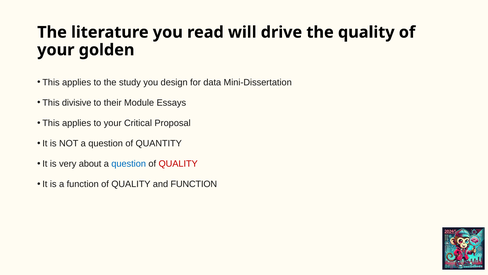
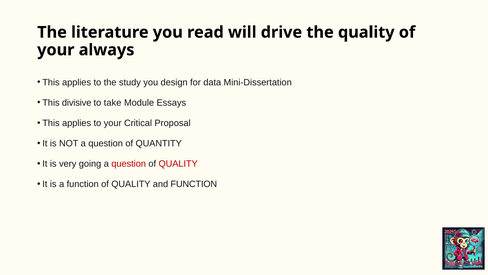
golden: golden -> always (107, 50)
their: their -> take (113, 103)
about: about -> going (90, 164)
question colour: blue -> red (129, 164)
